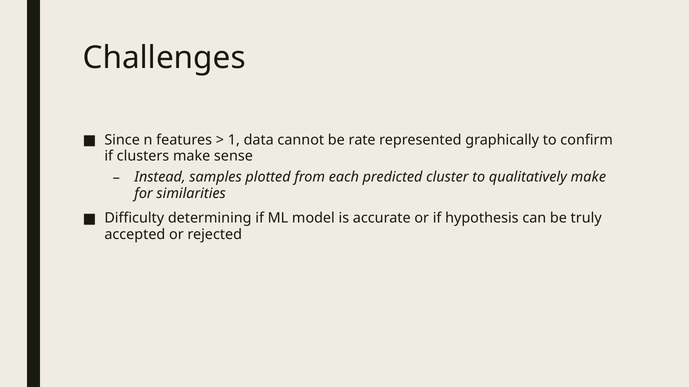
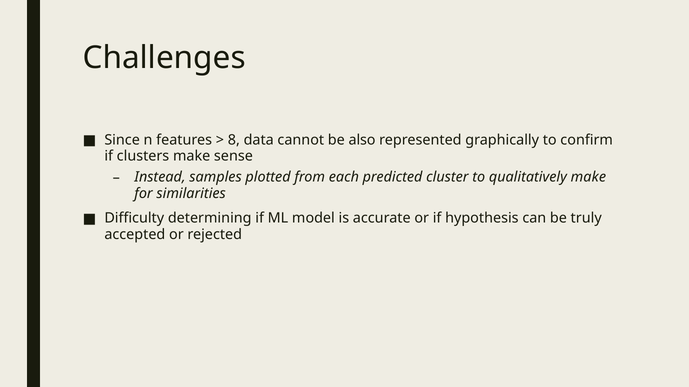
1: 1 -> 8 (234, 140)
rate: rate -> also (362, 140)
